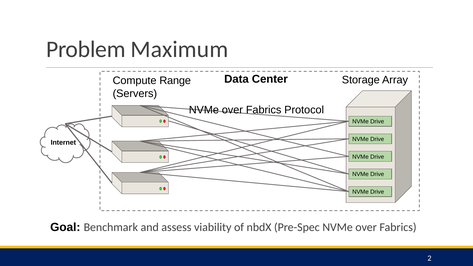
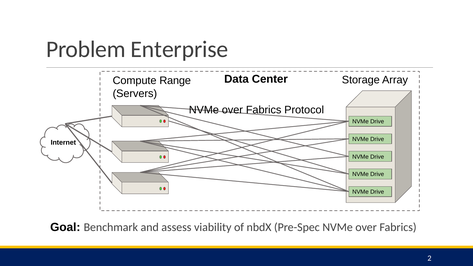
Maximum: Maximum -> Enterprise (179, 49)
